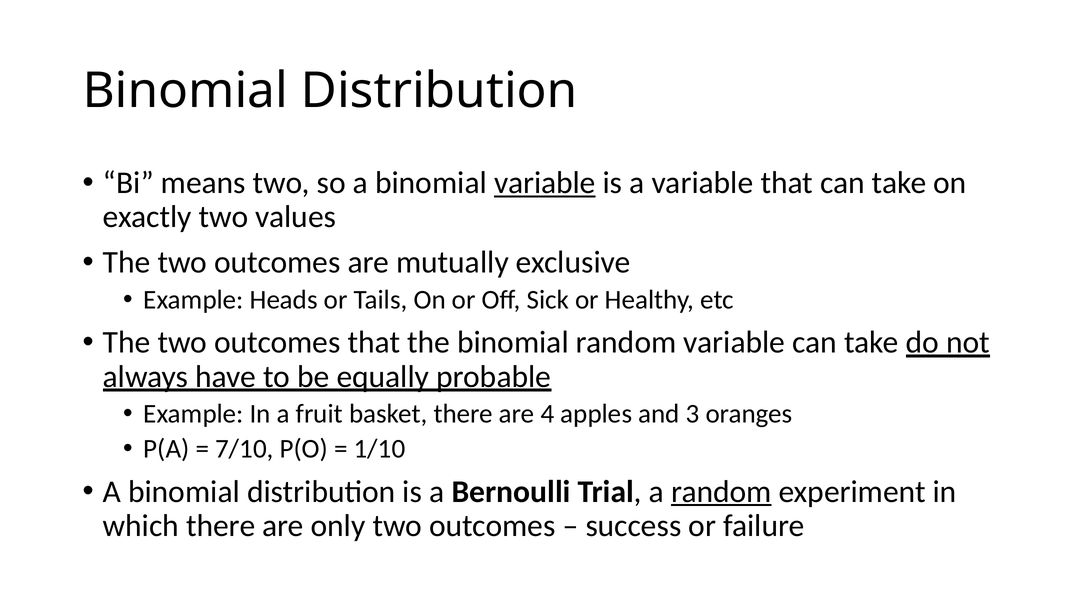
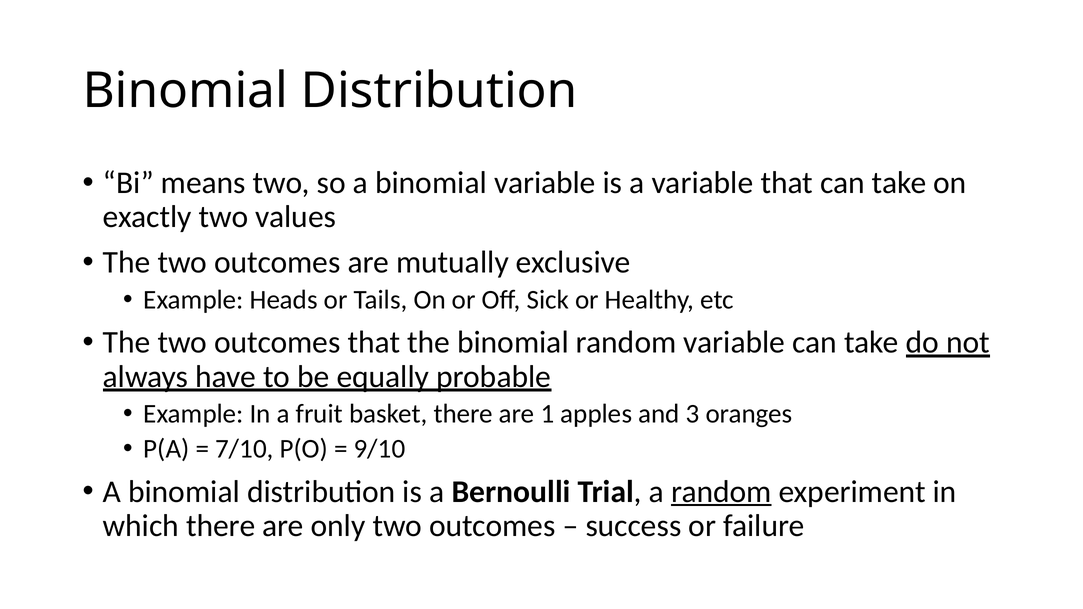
variable underline: present -> none (545, 183)
4: 4 -> 1 (547, 414)
1/10: 1/10 -> 9/10 (379, 449)
